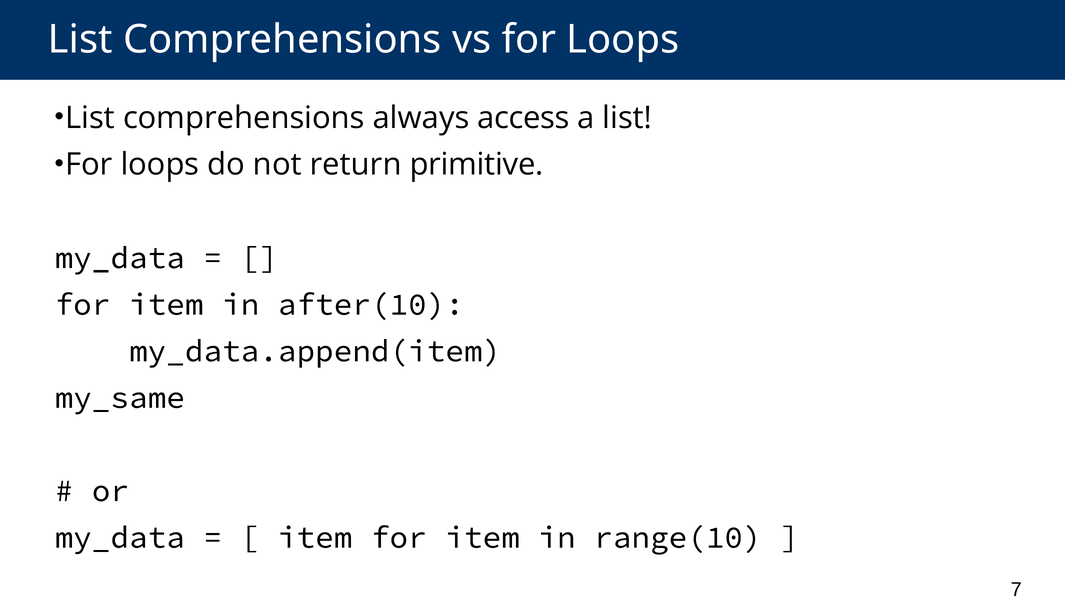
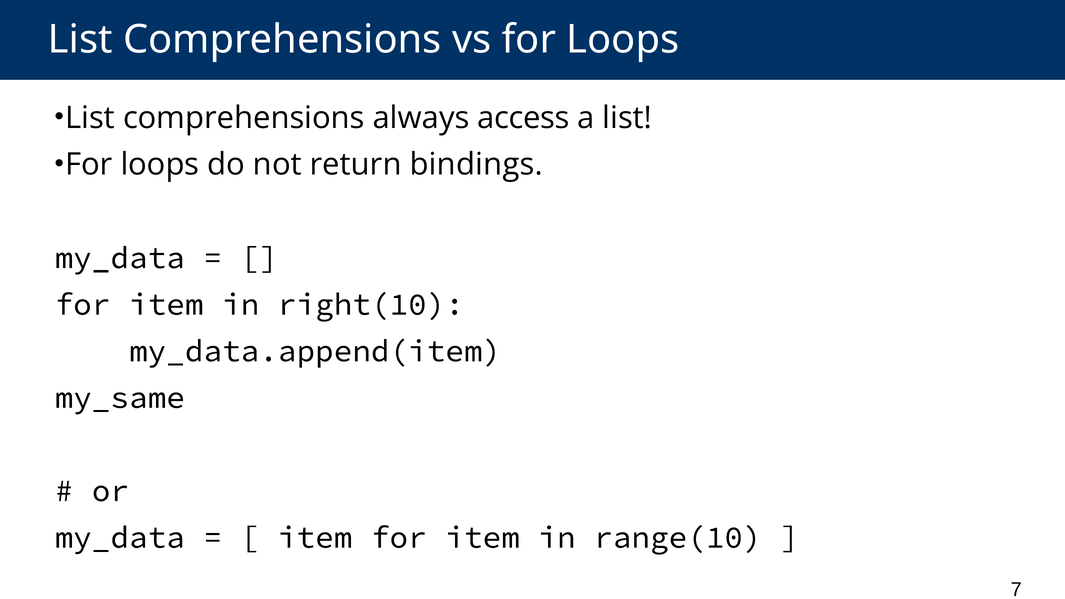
primitive: primitive -> bindings (476, 165)
after(10: after(10 -> right(10 (371, 304)
